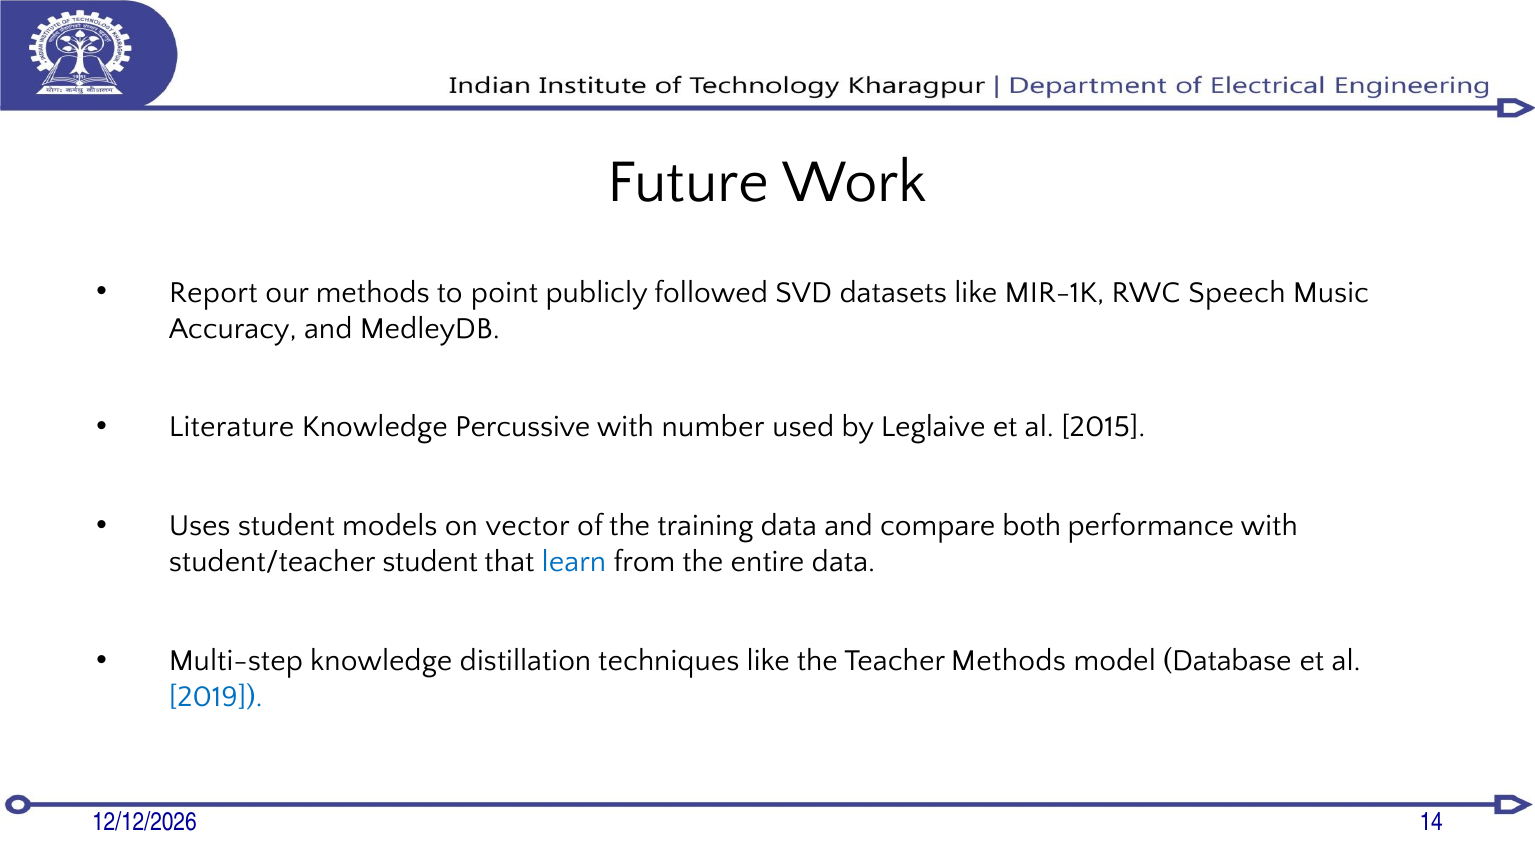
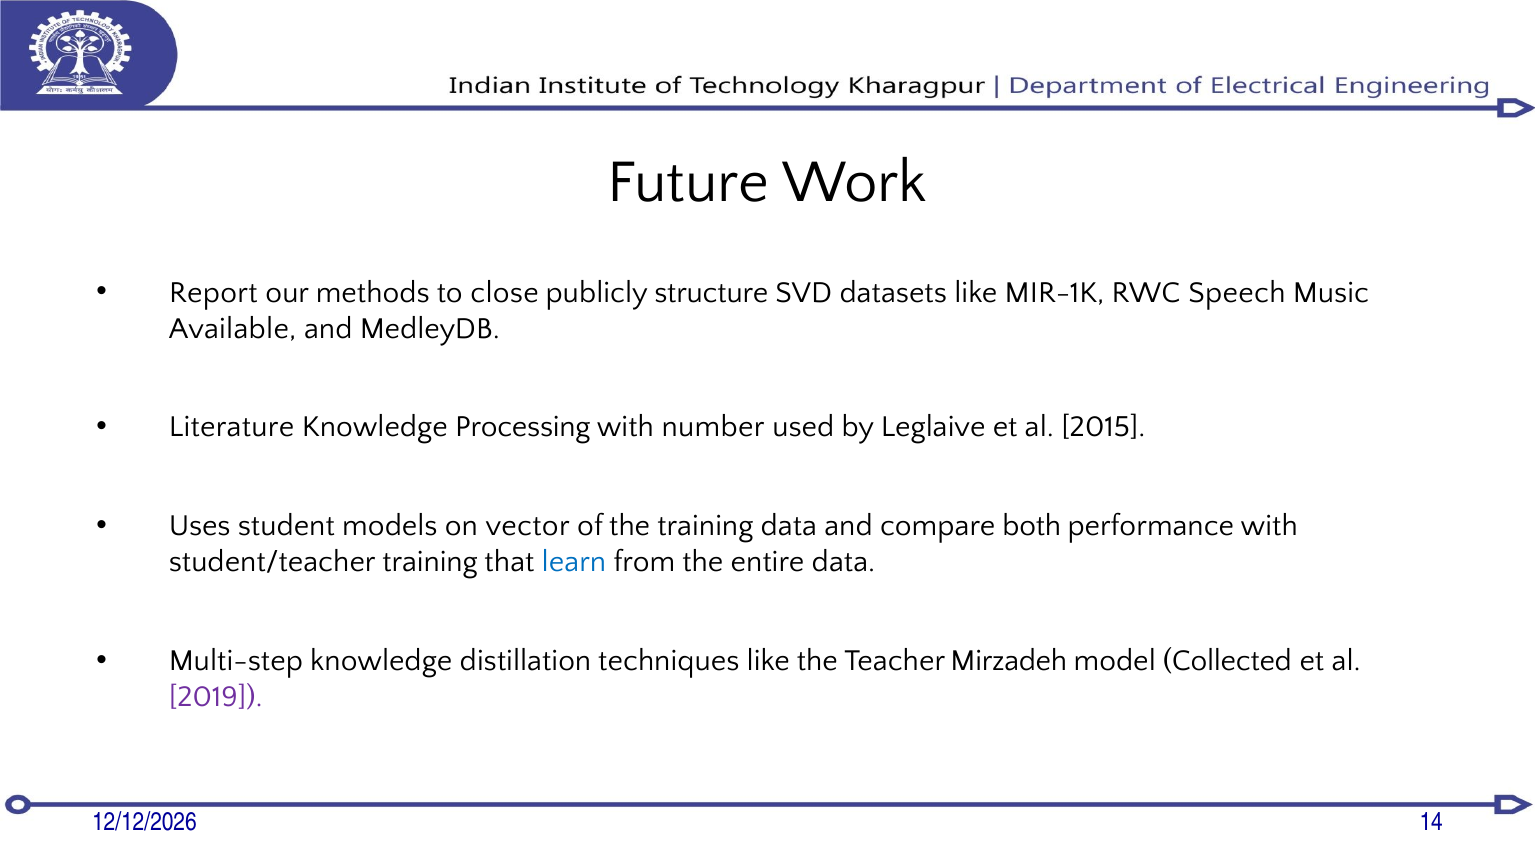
point: point -> close (505, 293)
followed: followed -> structure (711, 293)
Accuracy: Accuracy -> Available (233, 328)
Percussive: Percussive -> Processing (523, 427)
student/teacher student: student -> training (430, 562)
Teacher Methods: Methods -> Mirzadeh (1009, 661)
Database: Database -> Collected (1227, 661)
2019 colour: blue -> purple (216, 697)
